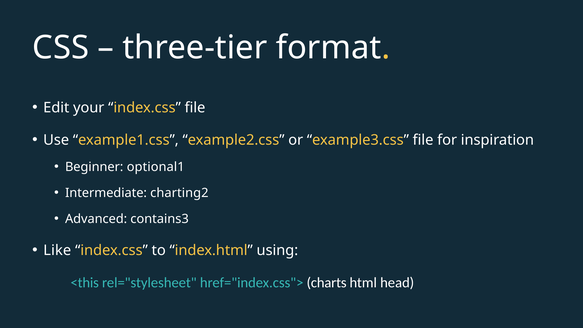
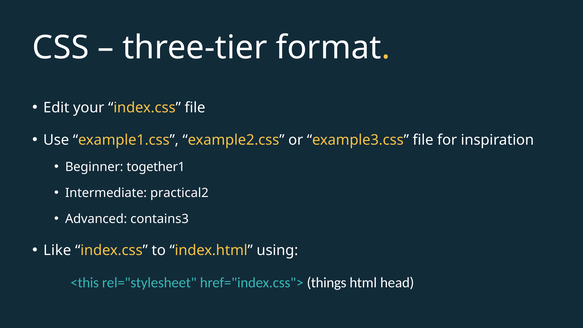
optional1: optional1 -> together1 (156, 167)
charting2: charting2 -> practical2 (179, 193)
charts: charts -> things (327, 282)
